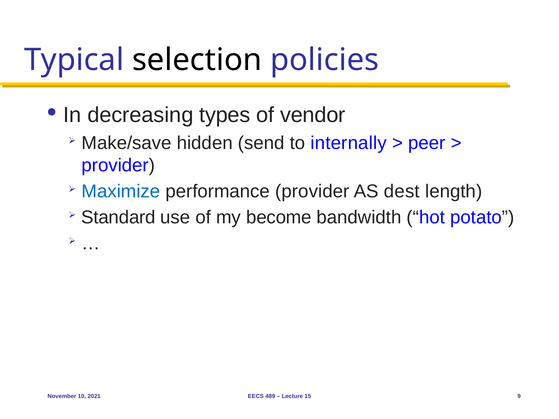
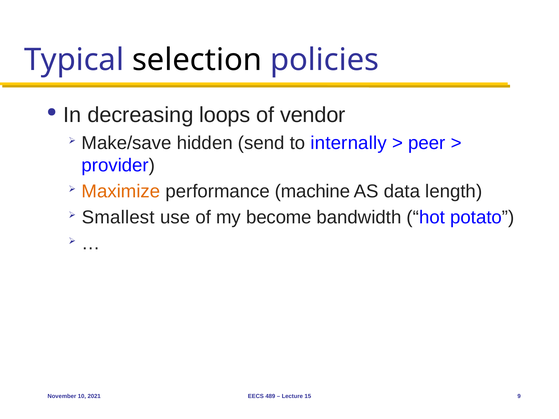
types: types -> loops (225, 115)
Maximize colour: blue -> orange (121, 191)
performance provider: provider -> machine (312, 191)
dest: dest -> data (402, 191)
Standard: Standard -> Smallest (118, 217)
